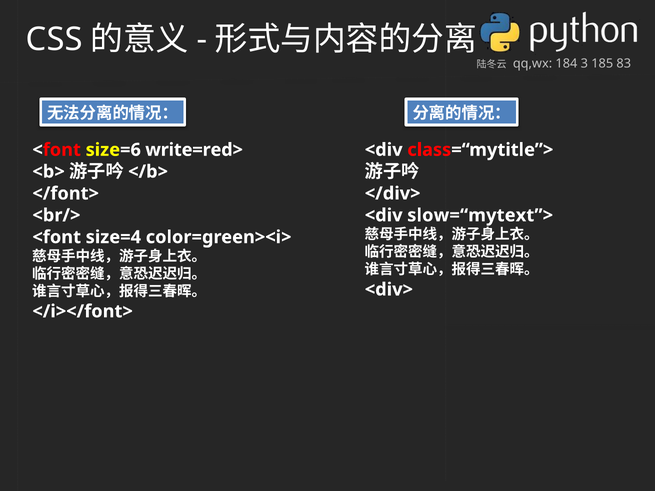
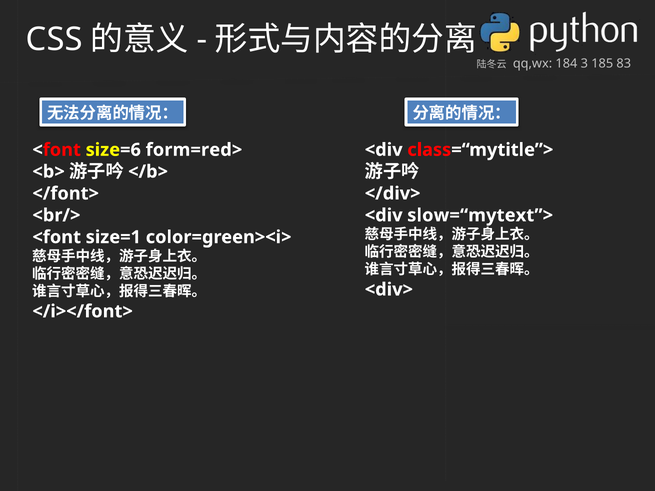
write=red>: write=red> -> form=red> (194, 150)
size=4: size=4 -> size=1 (113, 237)
